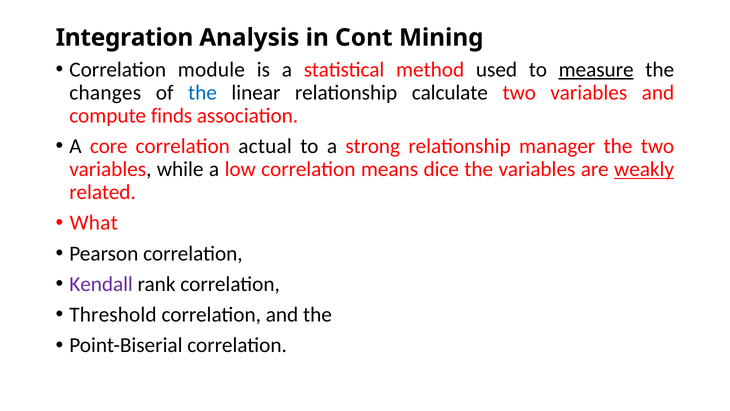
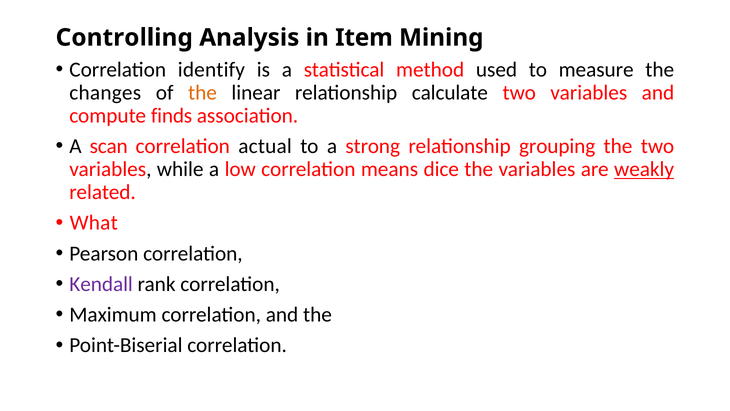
Integration: Integration -> Controlling (124, 38)
Cont: Cont -> Item (364, 38)
module: module -> identify (211, 69)
measure underline: present -> none (596, 69)
the colour: blue -> orange (202, 92)
core: core -> scan (109, 146)
manager: manager -> grouping (557, 146)
Threshold: Threshold -> Maximum (113, 315)
